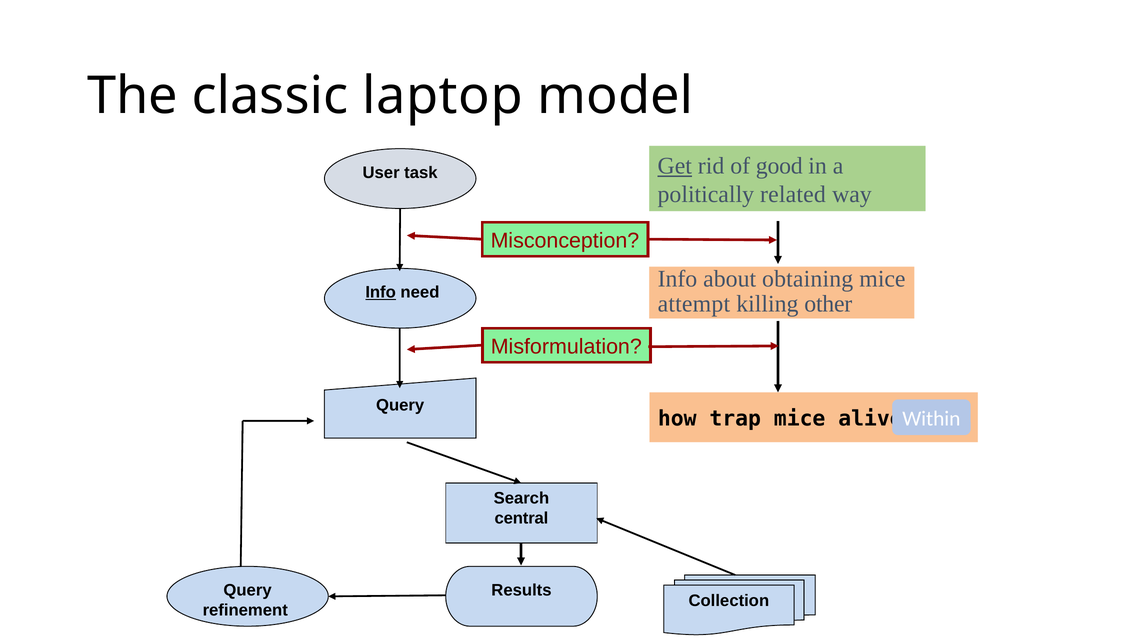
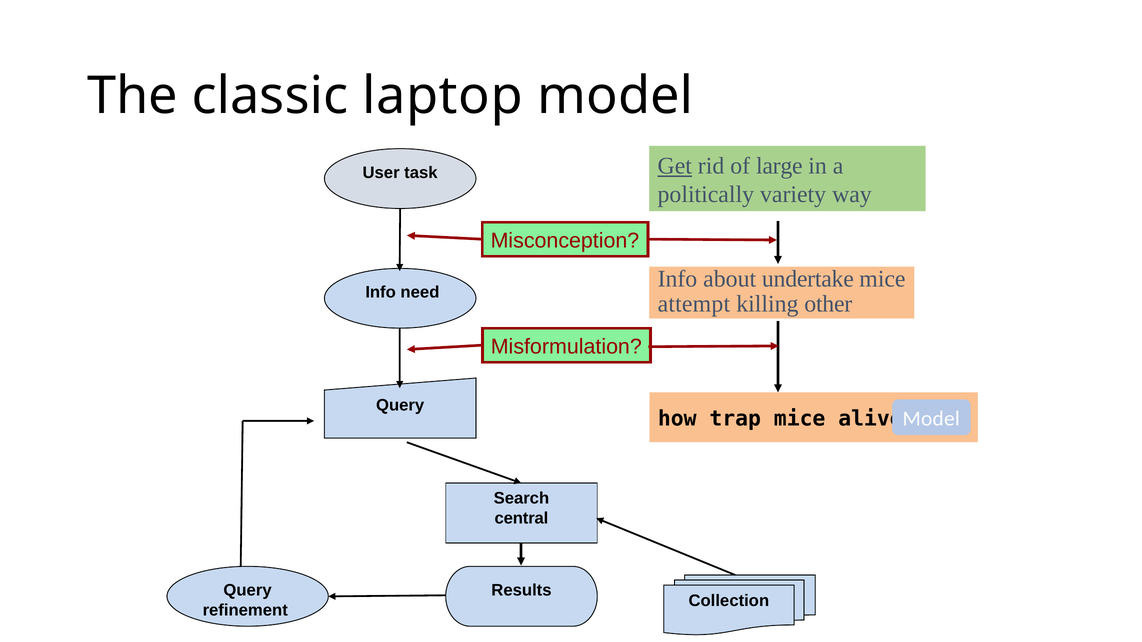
good: good -> large (779, 166)
related: related -> variety (793, 195)
obtaining: obtaining -> undertake (808, 279)
Info underline: present -> none (381, 293)
Within: Within -> Model (931, 419)
